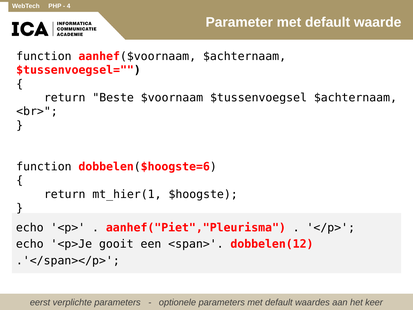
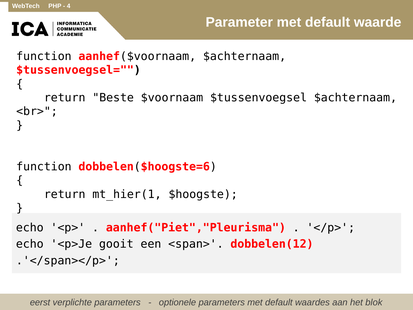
keer: keer -> blok (374, 302)
